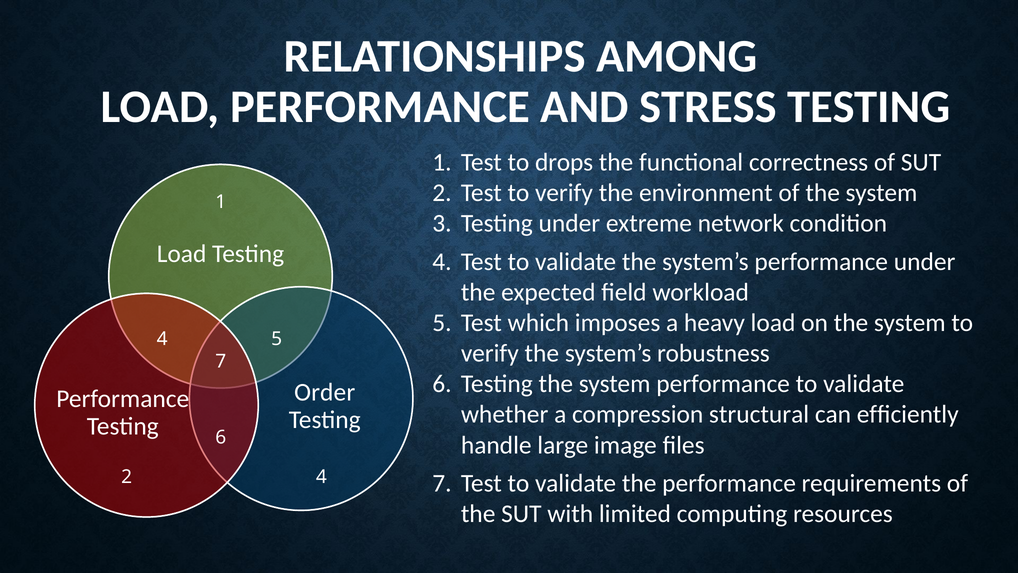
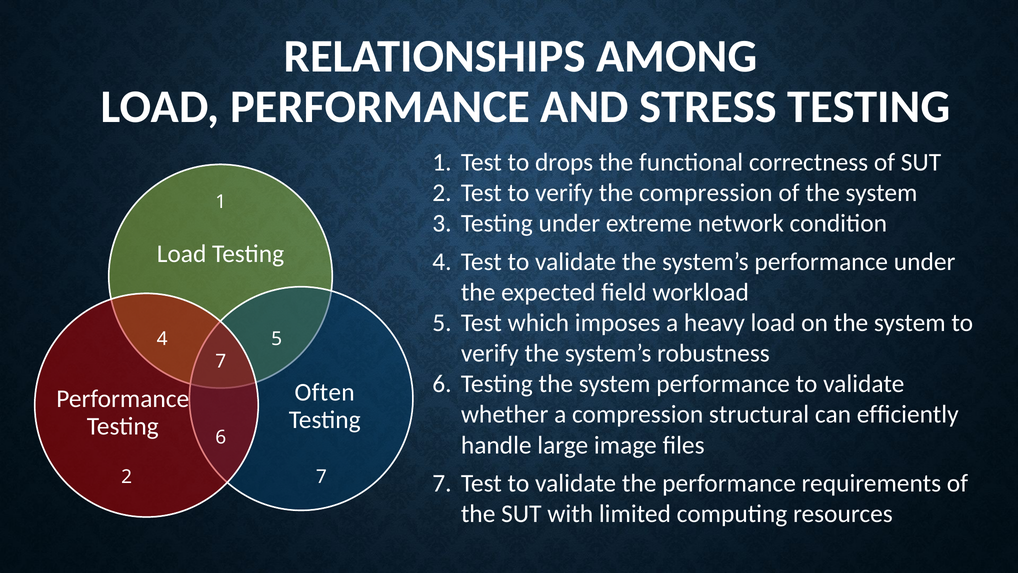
the environment: environment -> compression (706, 193)
Order: Order -> Often (325, 392)
2 4: 4 -> 7 (321, 477)
